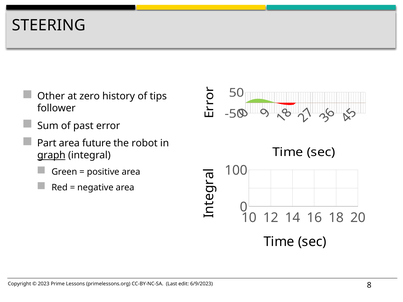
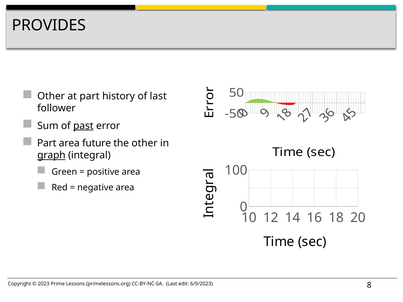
STEERING: STEERING -> PROVIDES (49, 25)
at zero: zero -> part (90, 96)
of tips: tips -> last (158, 96)
past underline: none -> present (83, 126)
the robot: robot -> other (145, 143)
